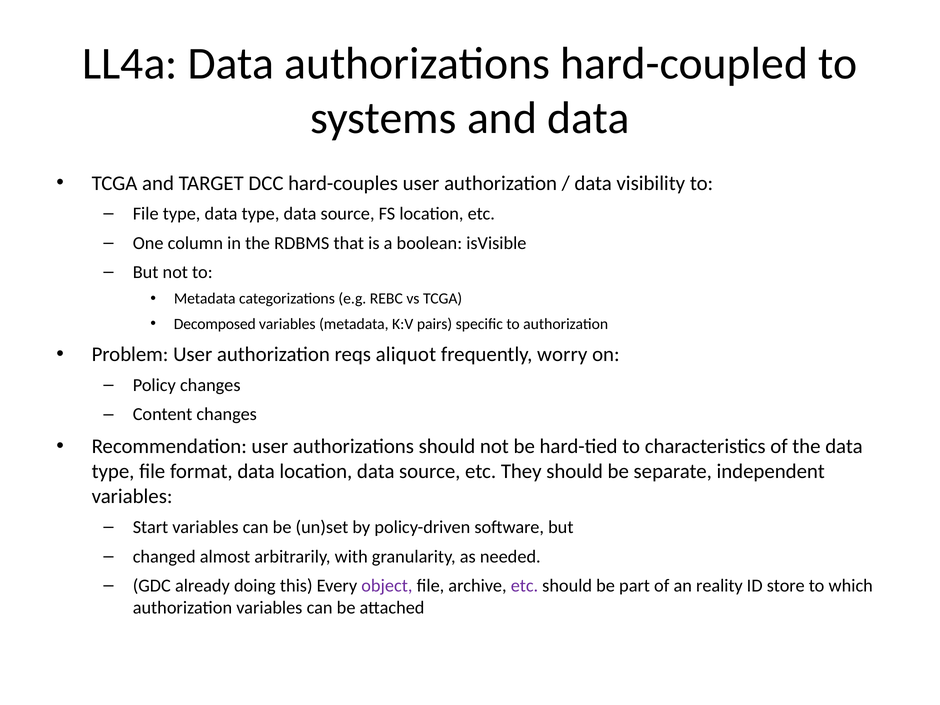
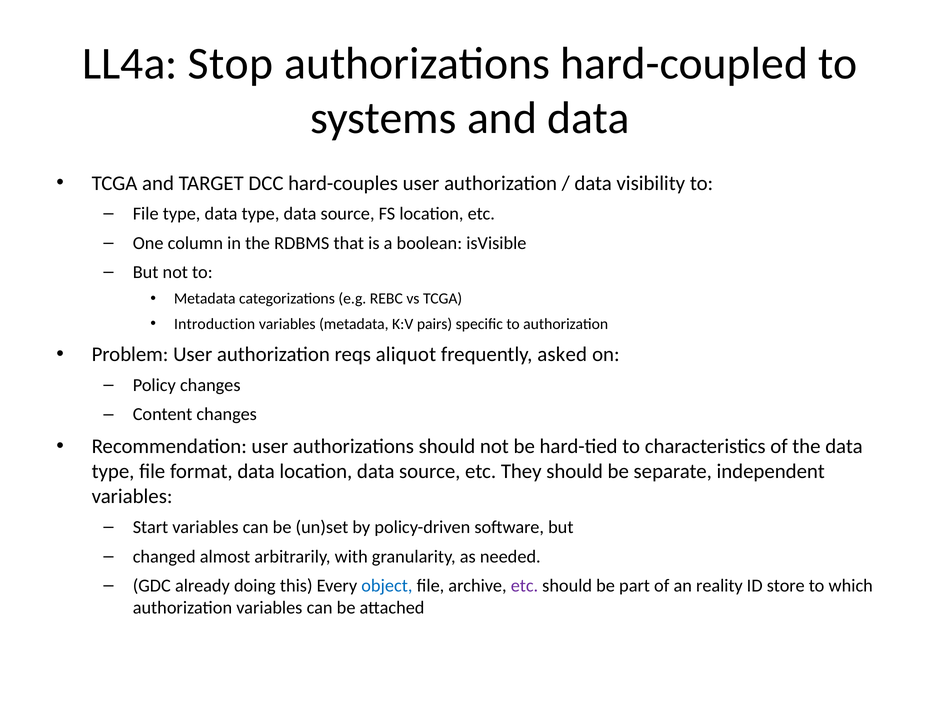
LL4a Data: Data -> Stop (231, 64)
Decomposed: Decomposed -> Introduction (215, 324)
worry: worry -> asked (562, 355)
object colour: purple -> blue (387, 586)
